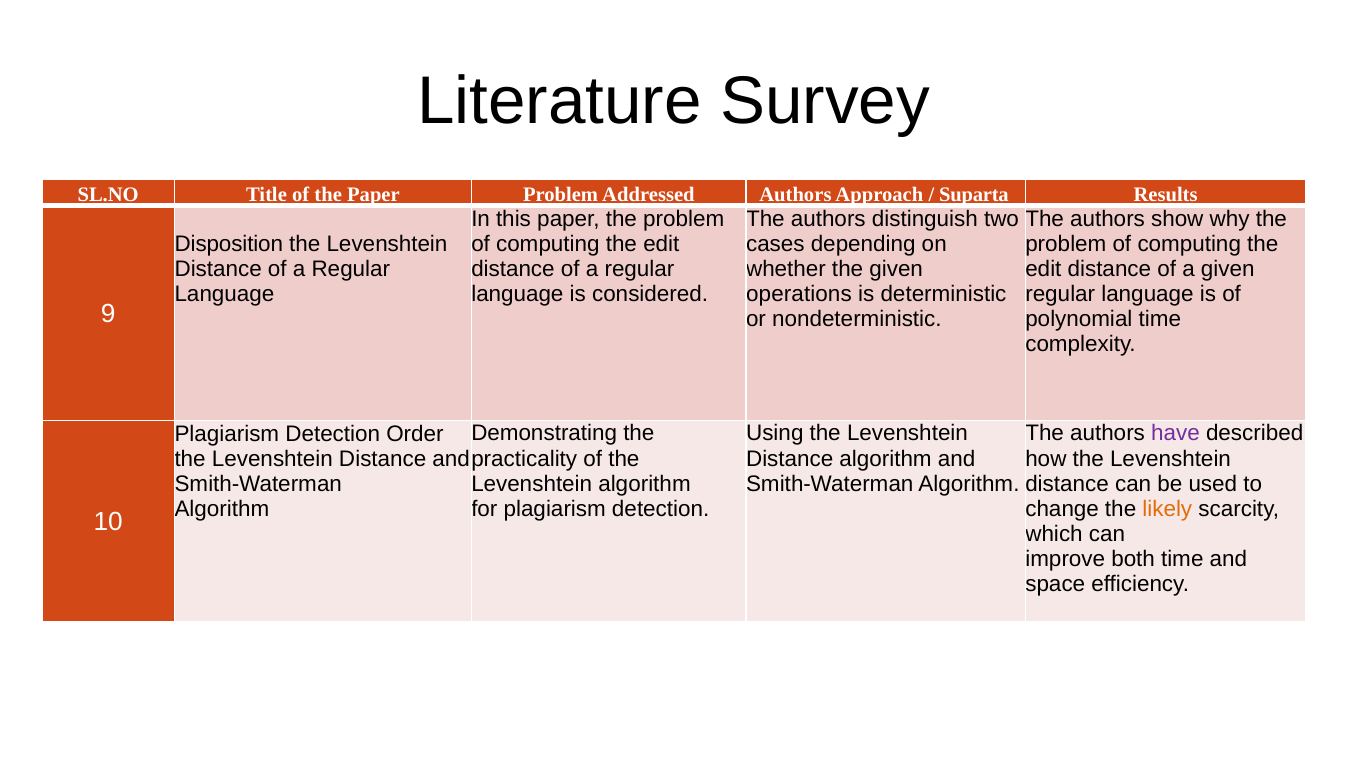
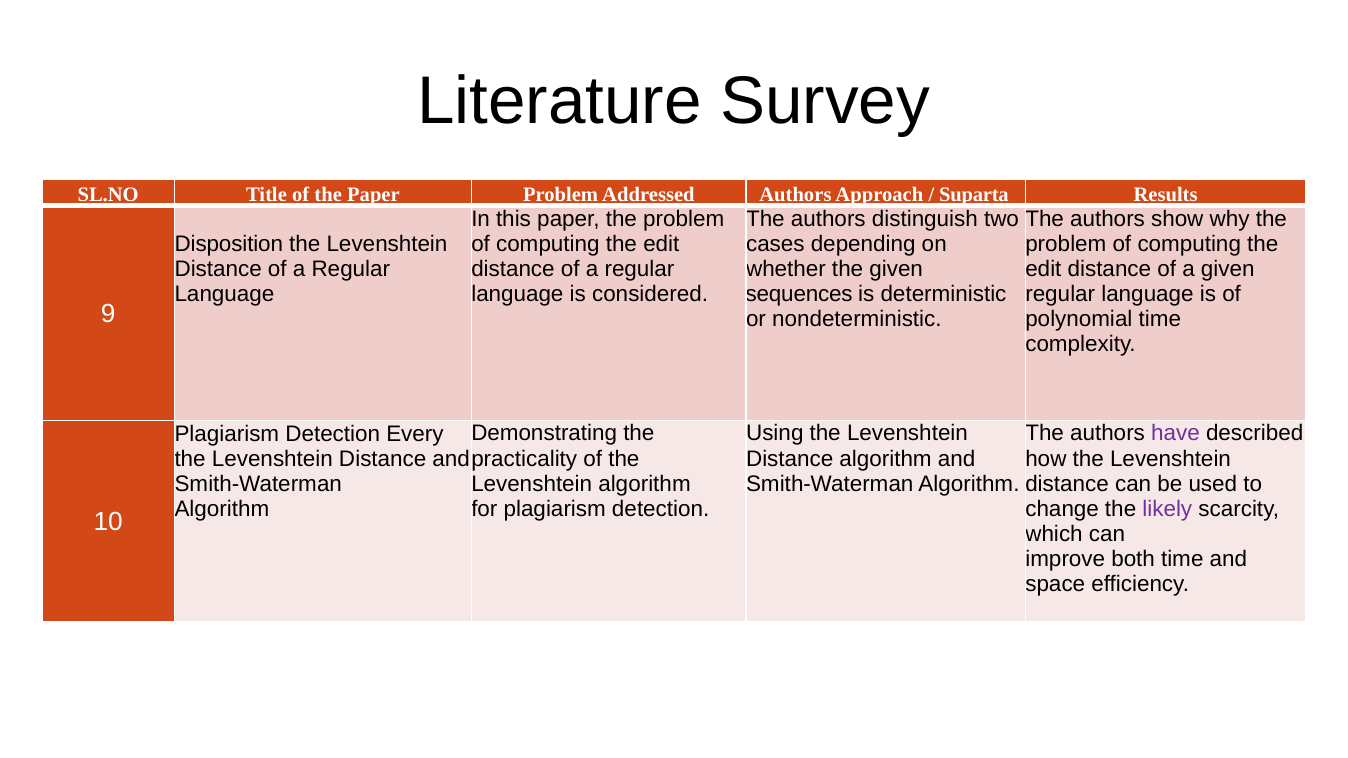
operations: operations -> sequences (799, 294)
Order: Order -> Every (415, 434)
likely colour: orange -> purple (1167, 509)
